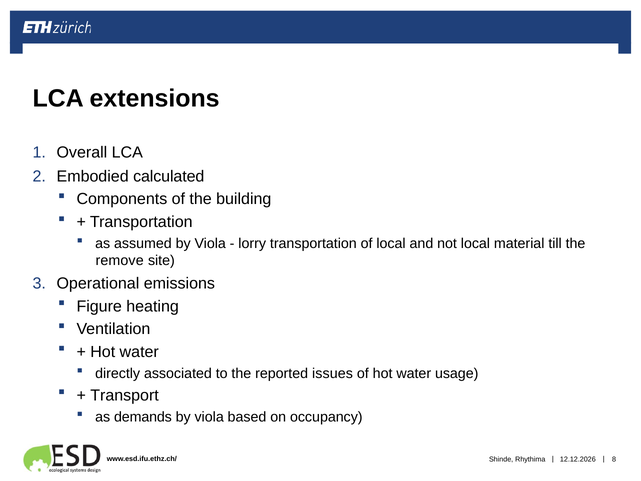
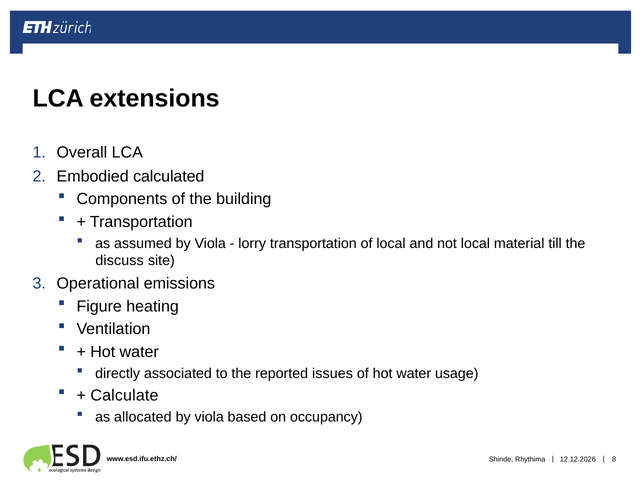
remove: remove -> discuss (120, 261)
Transport: Transport -> Calculate (124, 395)
demands: demands -> allocated (143, 417)
